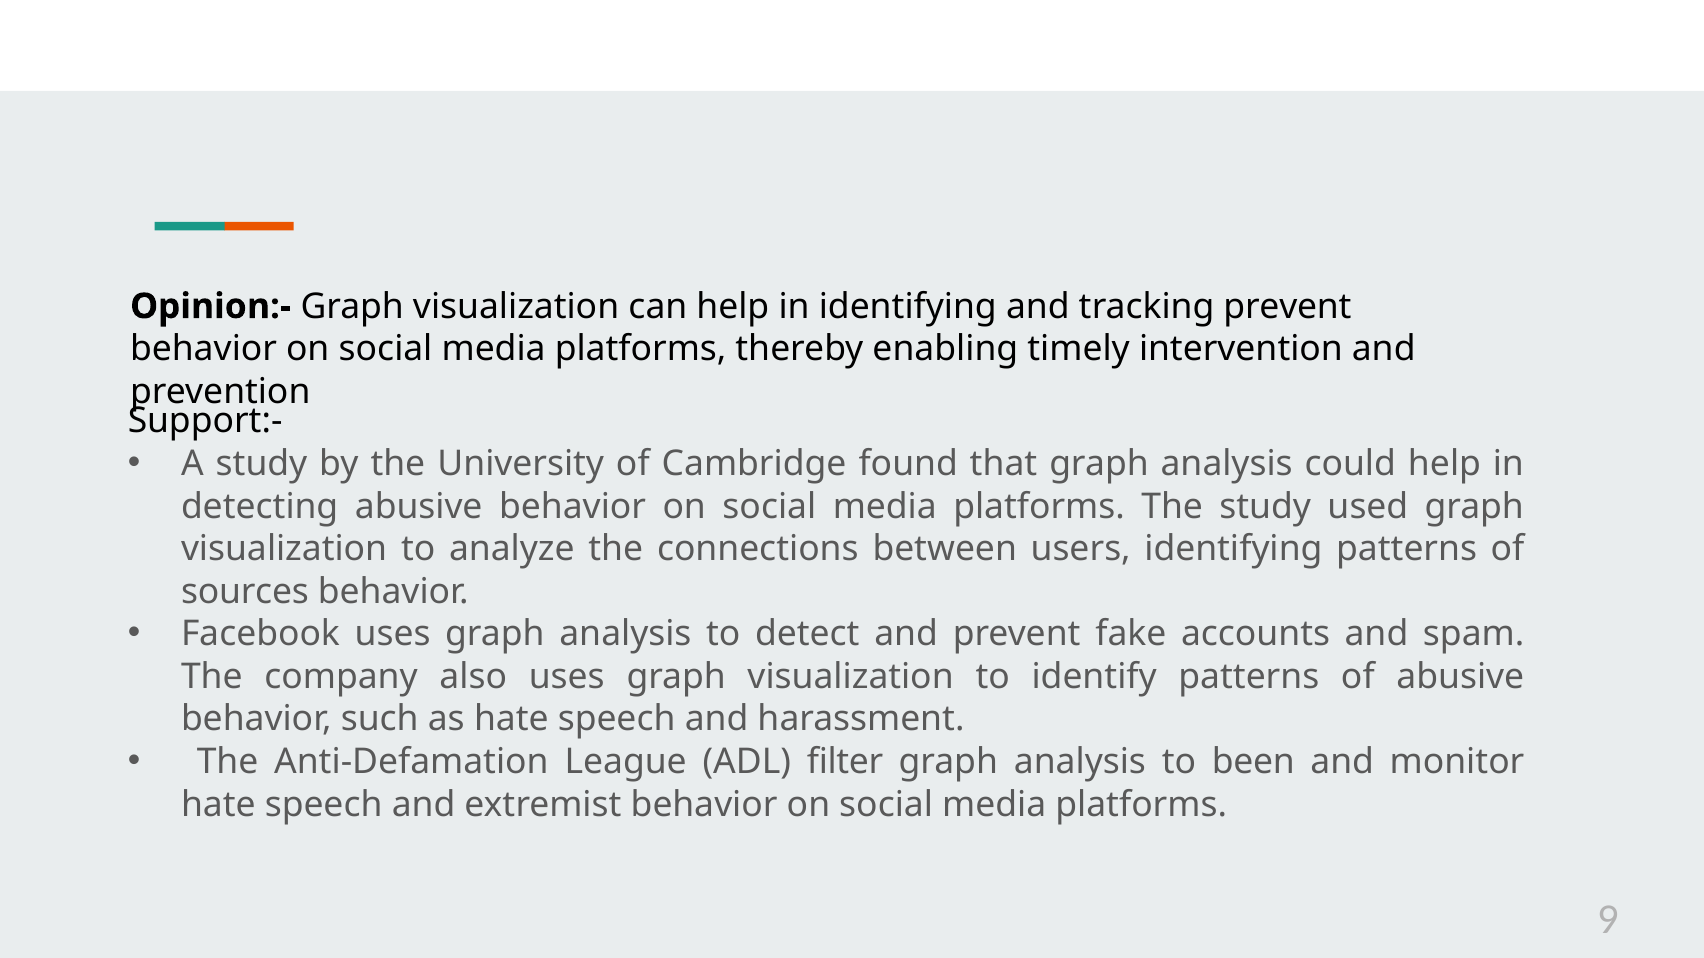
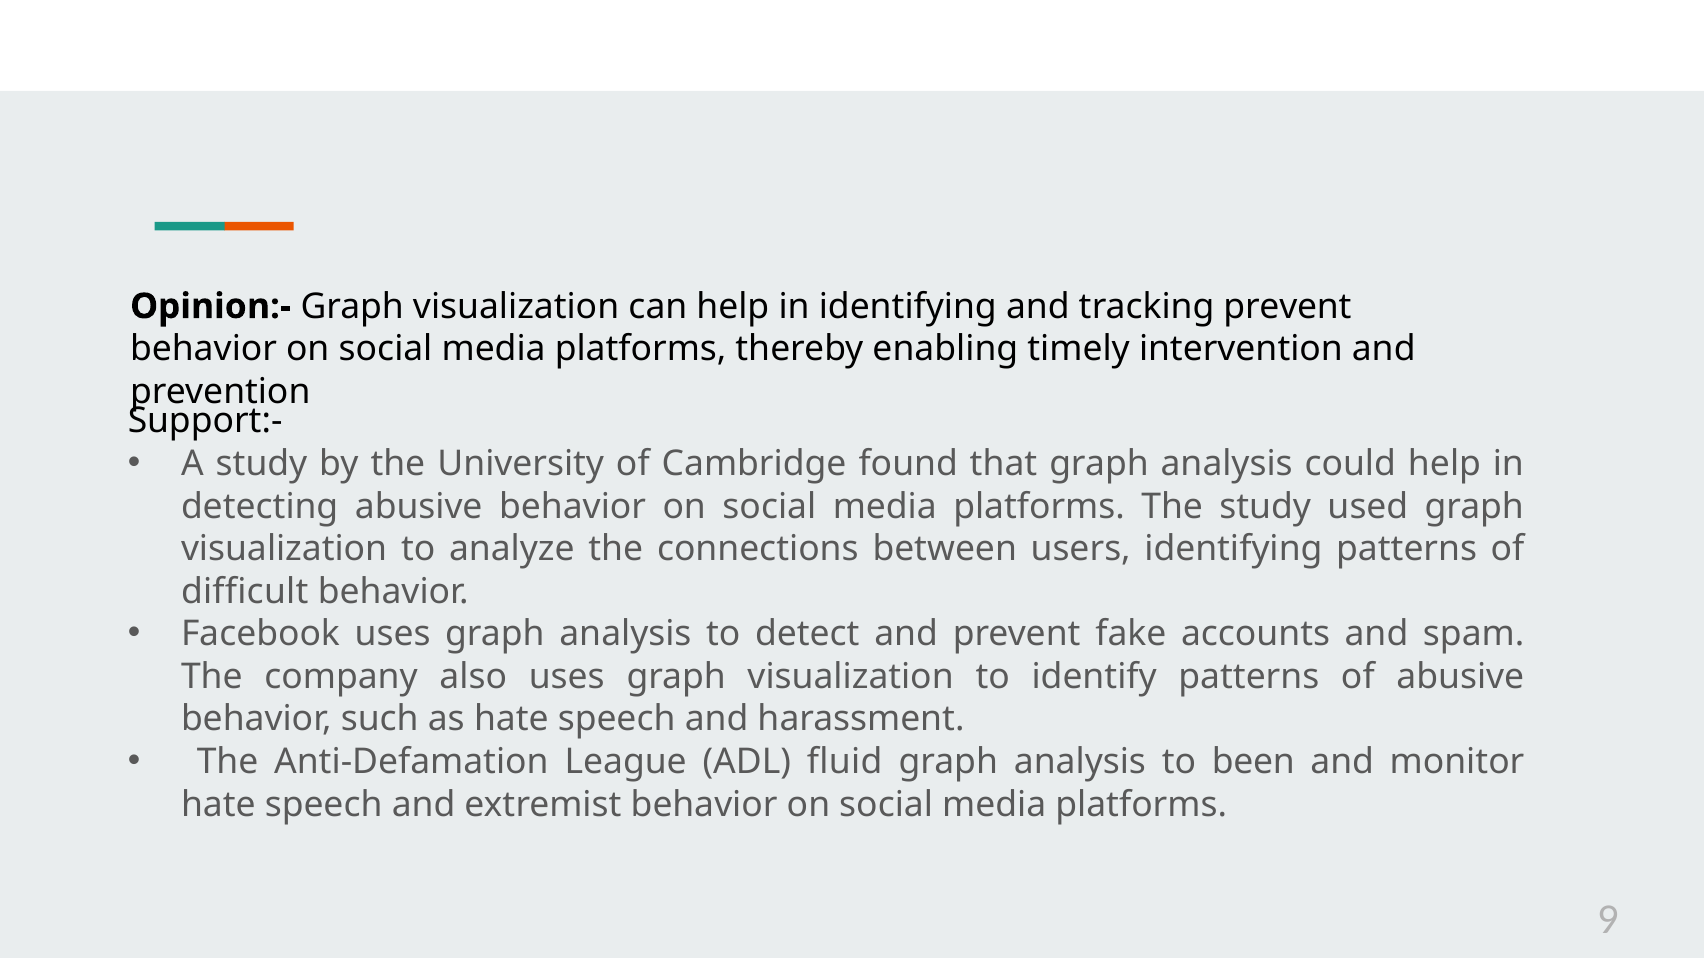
sources: sources -> difficult (245, 592)
filter: filter -> fluid (845, 762)
